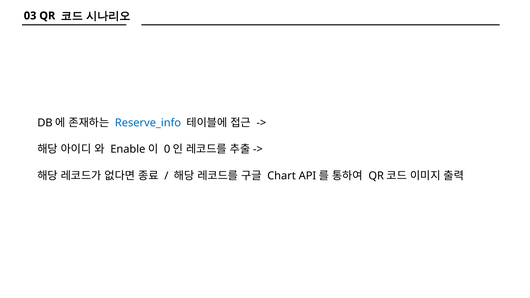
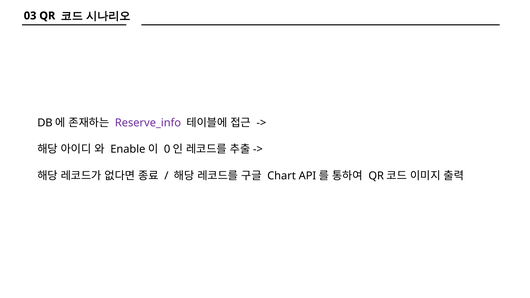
Reserve_info colour: blue -> purple (148, 123)
